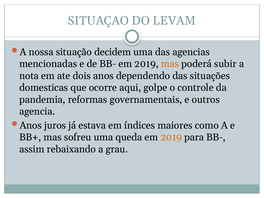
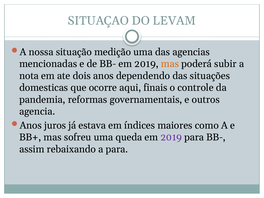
decidem: decidem -> medição (113, 52)
golpe: golpe -> finais (155, 88)
2019 colour: orange -> purple (171, 137)
a grau: grau -> para (117, 149)
